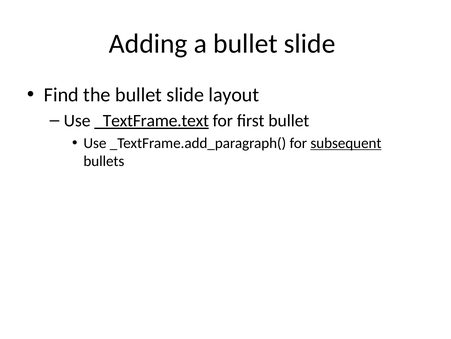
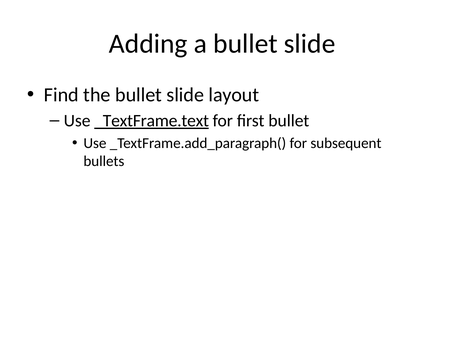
subsequent underline: present -> none (346, 143)
